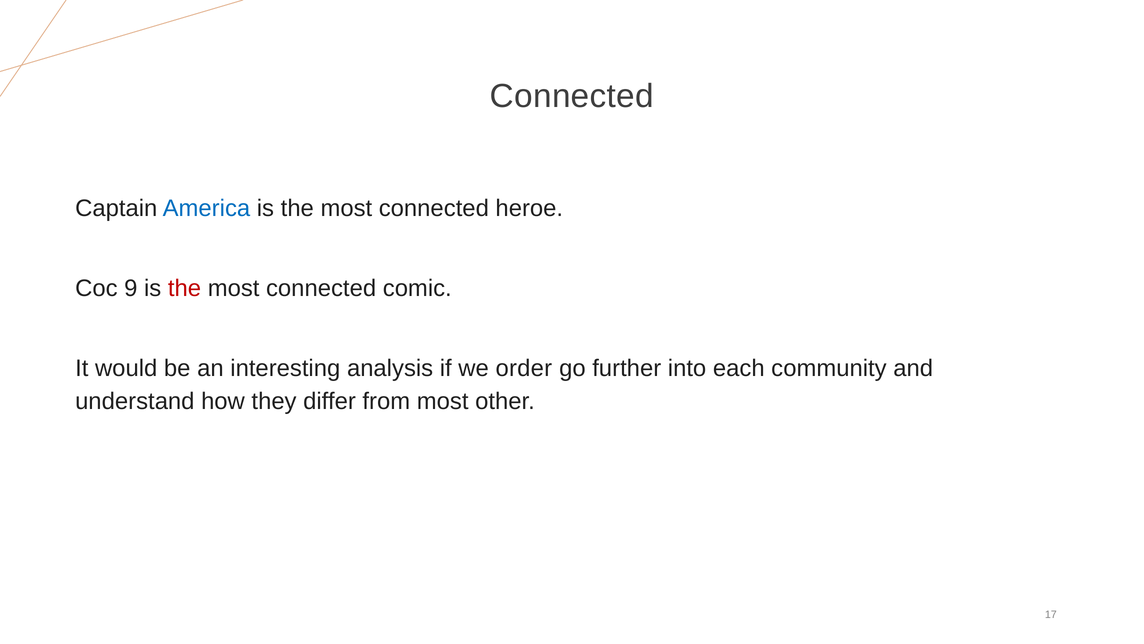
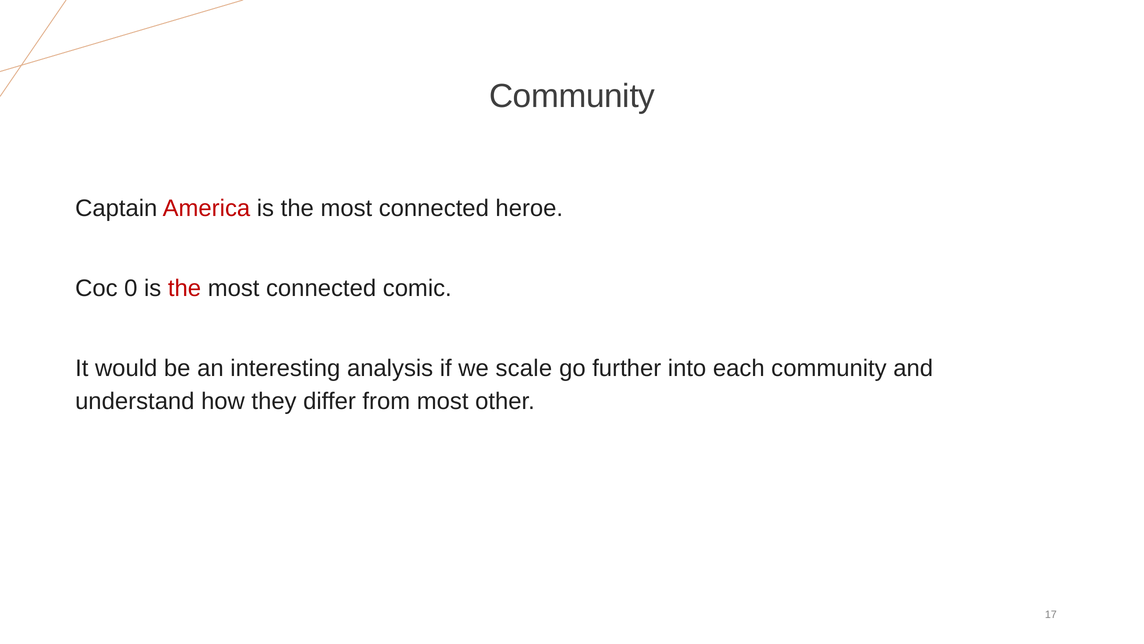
Connected: Connected -> Community (572, 96)
America colour: blue -> red (206, 208)
9: 9 -> 0 (131, 288)
order: order -> scale (524, 368)
